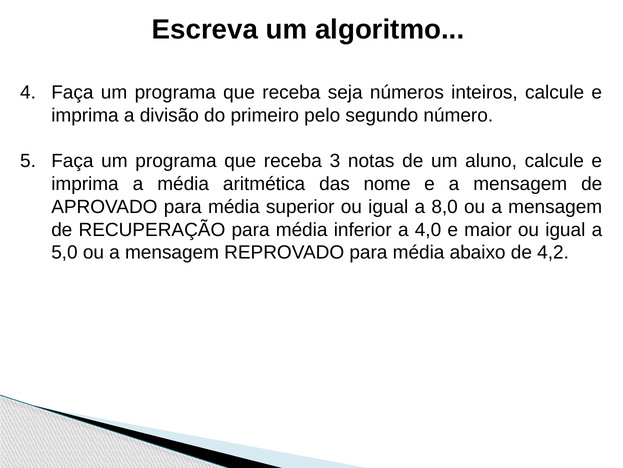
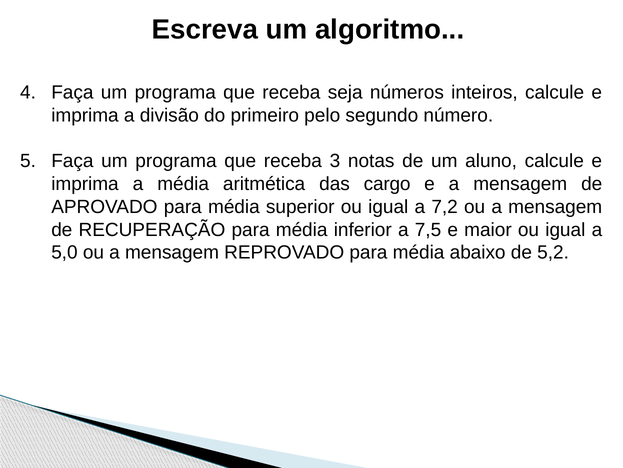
nome: nome -> cargo (387, 184)
8,0: 8,0 -> 7,2 (445, 207)
4,0: 4,0 -> 7,5 (428, 229)
4,2: 4,2 -> 5,2 (553, 252)
